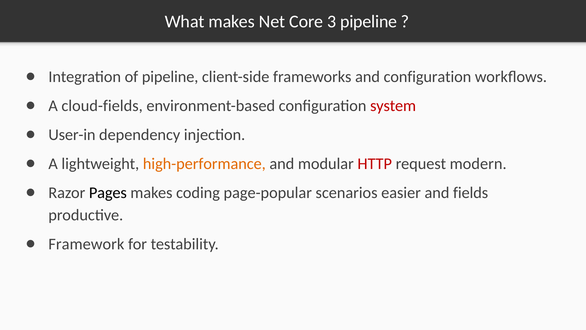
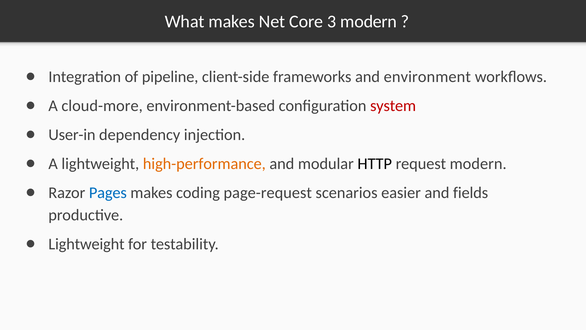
3 pipeline: pipeline -> modern (369, 22)
and configuration: configuration -> environment (427, 77)
cloud-fields: cloud-fields -> cloud-more (102, 106)
HTTP colour: red -> black (375, 163)
Pages colour: black -> blue (108, 192)
page-popular: page-popular -> page-request (268, 192)
Framework: Framework -> Lightweight (86, 244)
